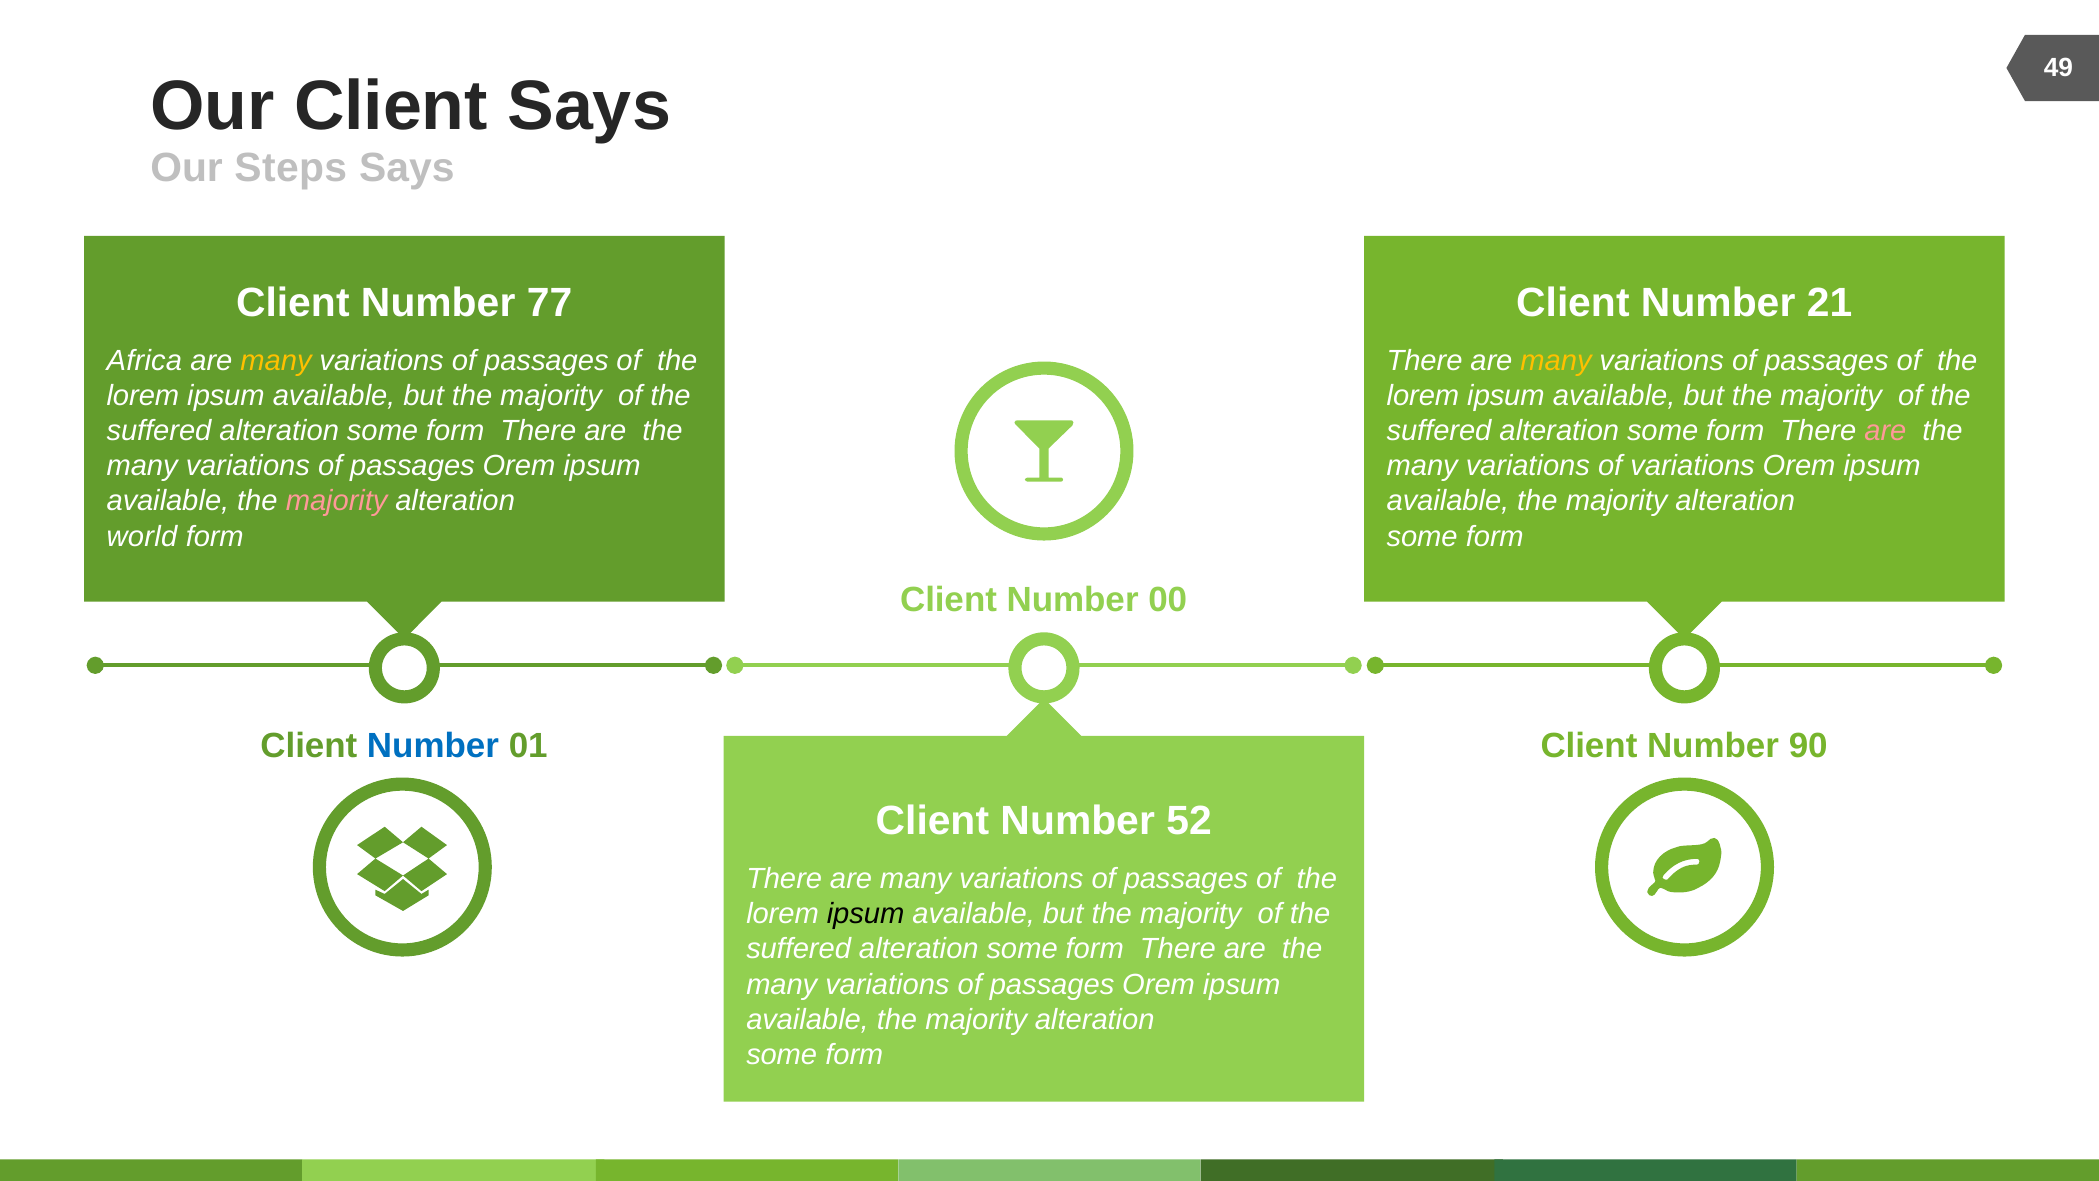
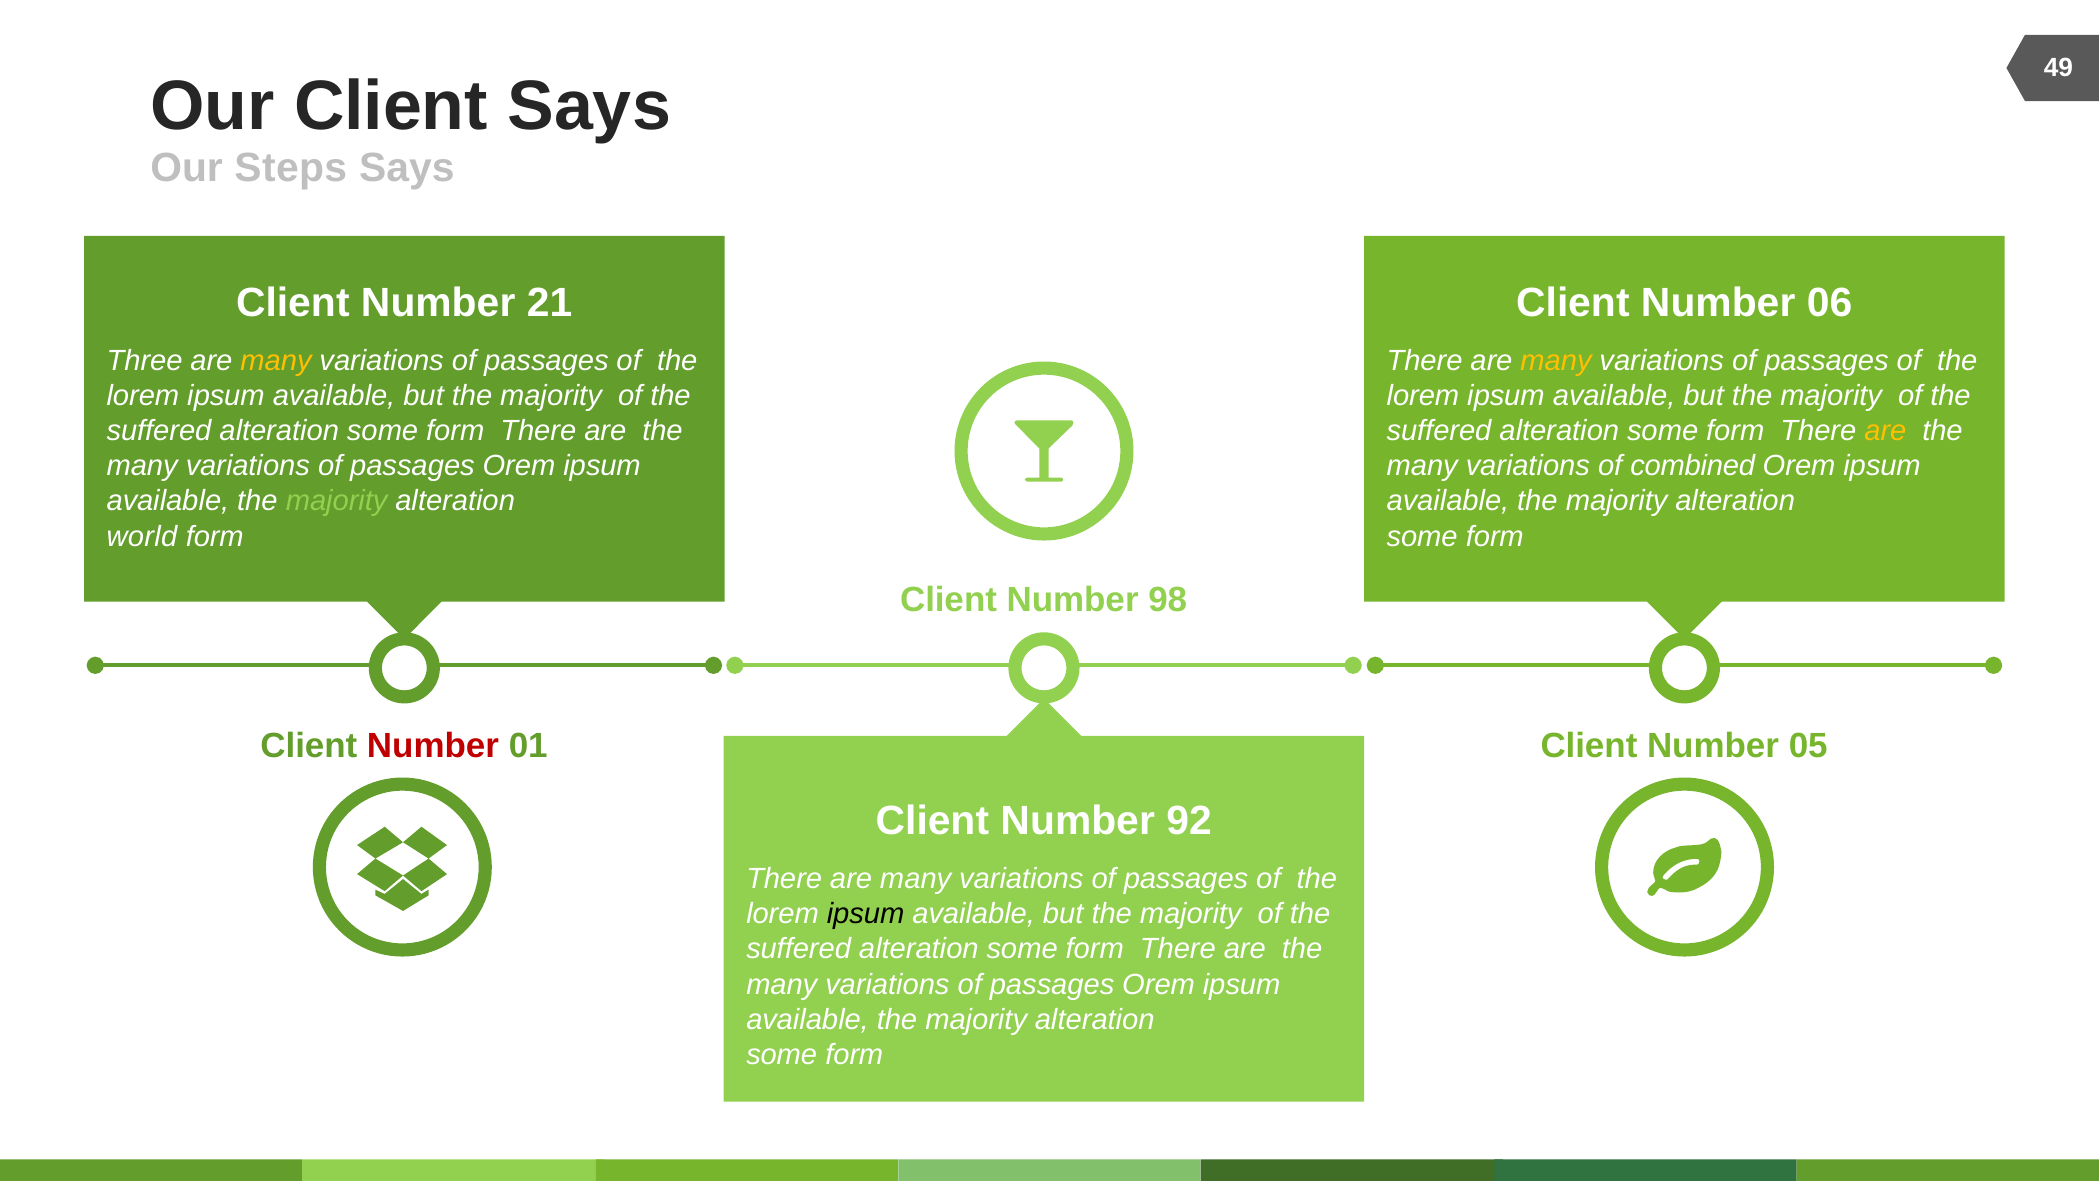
77: 77 -> 21 (550, 303)
21: 21 -> 06 (1830, 303)
Africa: Africa -> Three (145, 361)
are colour: pink -> yellow (1885, 431)
of variations: variations -> combined (1693, 466)
majority colour: pink -> light green (337, 501)
00: 00 -> 98 (1168, 600)
Number colour: blue -> red (433, 746)
90: 90 -> 05 (1808, 746)
52: 52 -> 92 (1189, 821)
